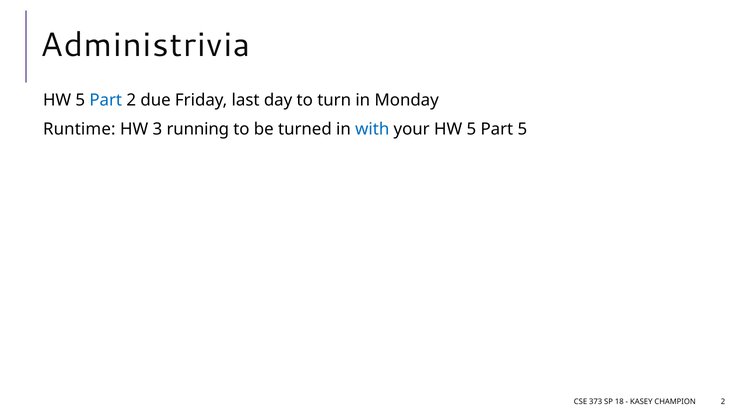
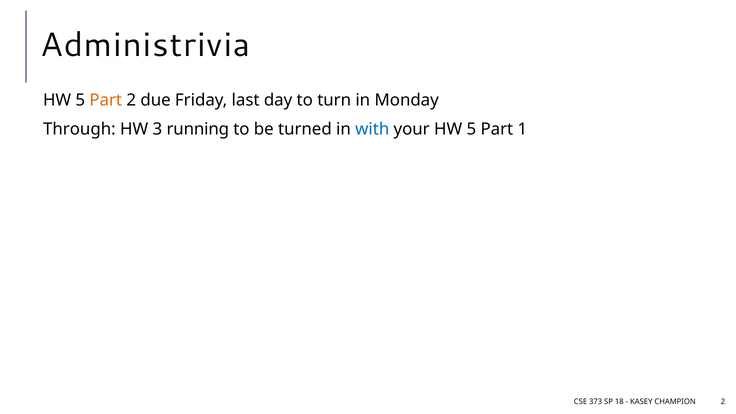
Part colour: blue -> orange (106, 100)
Runtime: Runtime -> Through (79, 129)
Part 5: 5 -> 1 (522, 129)
